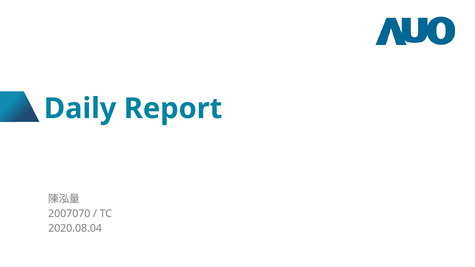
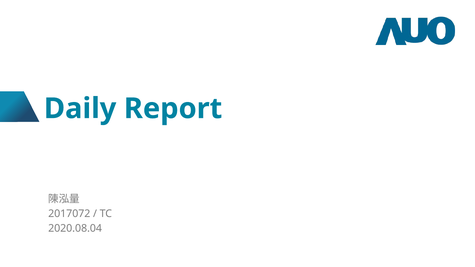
2007070: 2007070 -> 2017072 (69, 214)
